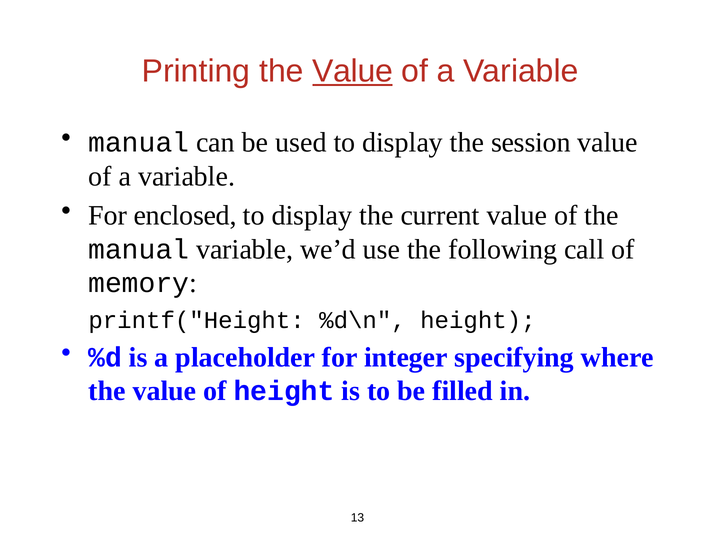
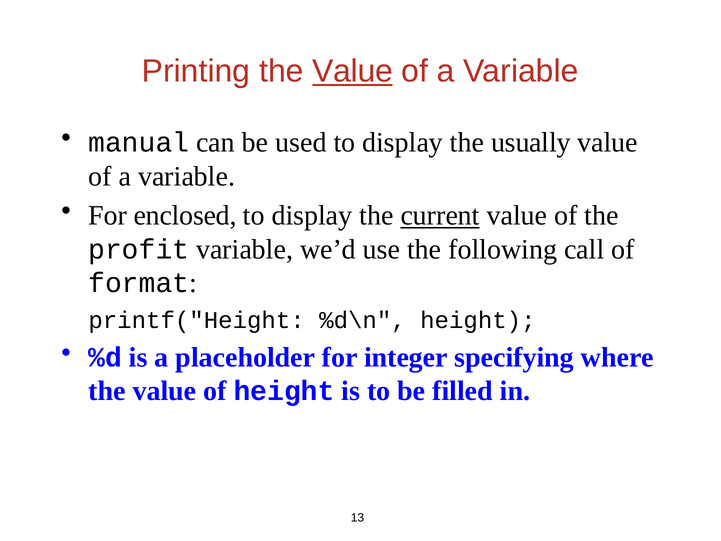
session: session -> usually (531, 143)
current underline: none -> present (440, 216)
manual: manual -> profit (139, 249)
memory: memory -> format (139, 283)
